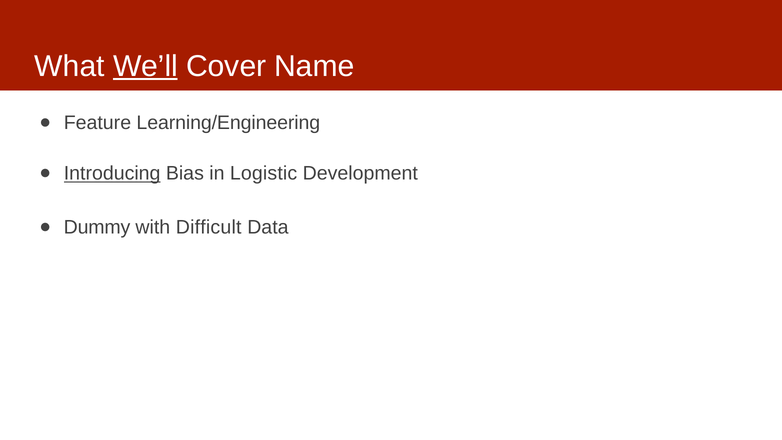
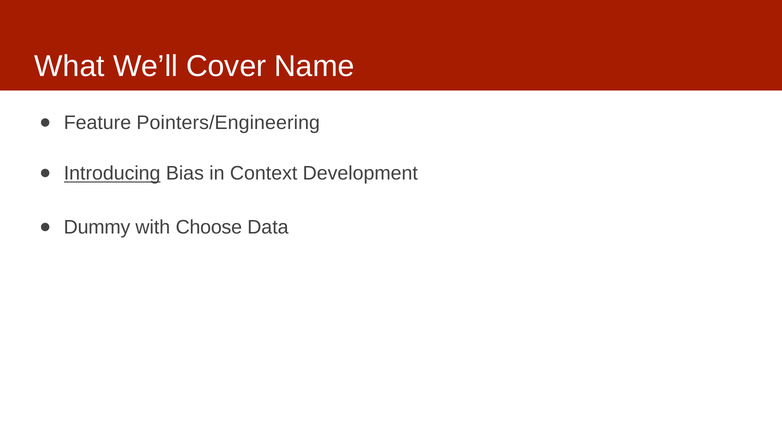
We’ll underline: present -> none (145, 66)
Learning/Engineering: Learning/Engineering -> Pointers/Engineering (228, 123)
Logistic: Logistic -> Context (264, 173)
Difficult: Difficult -> Choose (209, 227)
